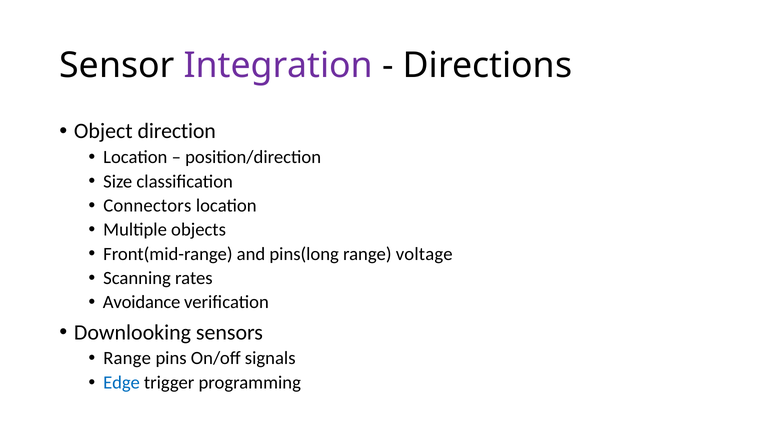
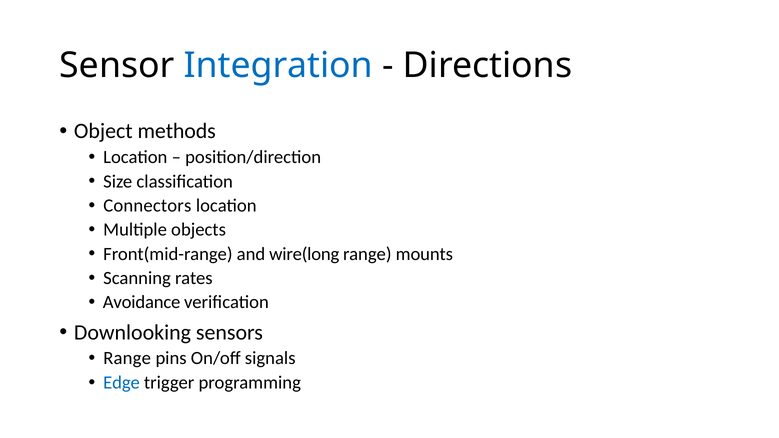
Integration colour: purple -> blue (278, 65)
direction: direction -> methods (177, 131)
pins(long: pins(long -> wire(long (304, 254)
voltage: voltage -> mounts (424, 254)
